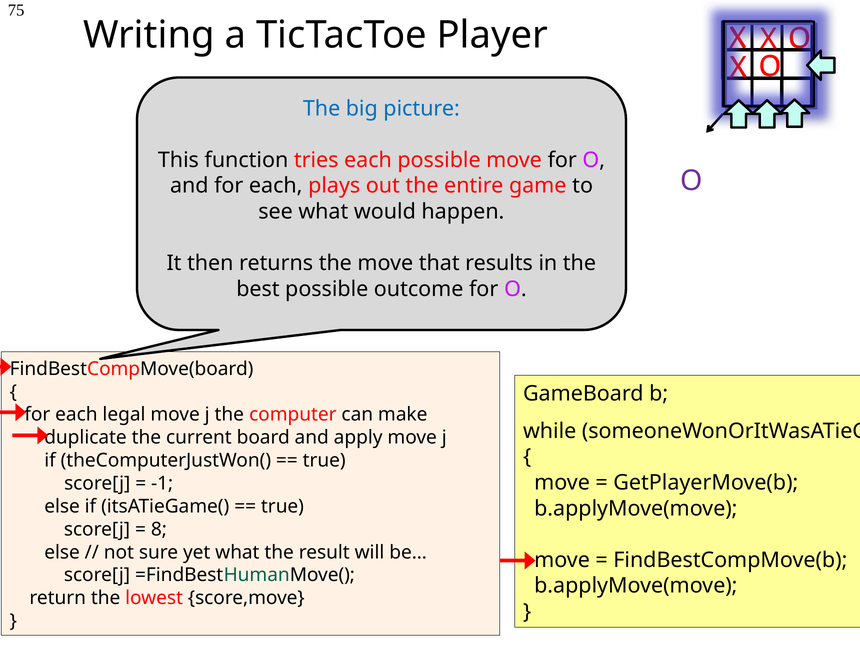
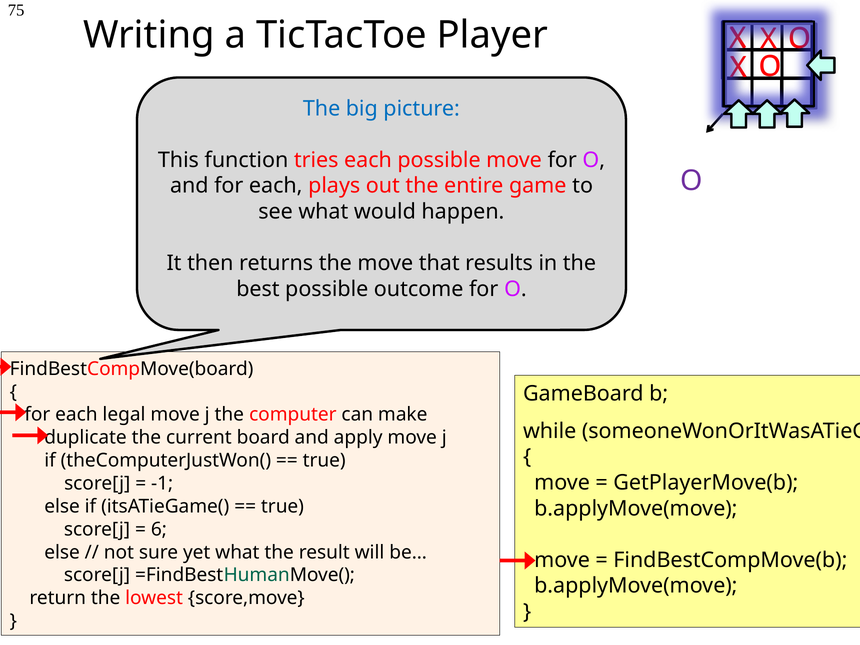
8: 8 -> 6 (159, 529)
